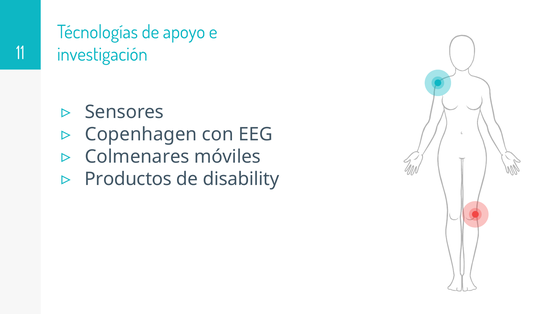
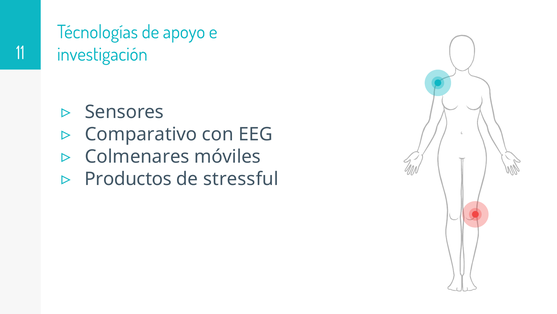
Copenhagen: Copenhagen -> Comparativo (141, 134)
disability: disability -> stressful (241, 179)
